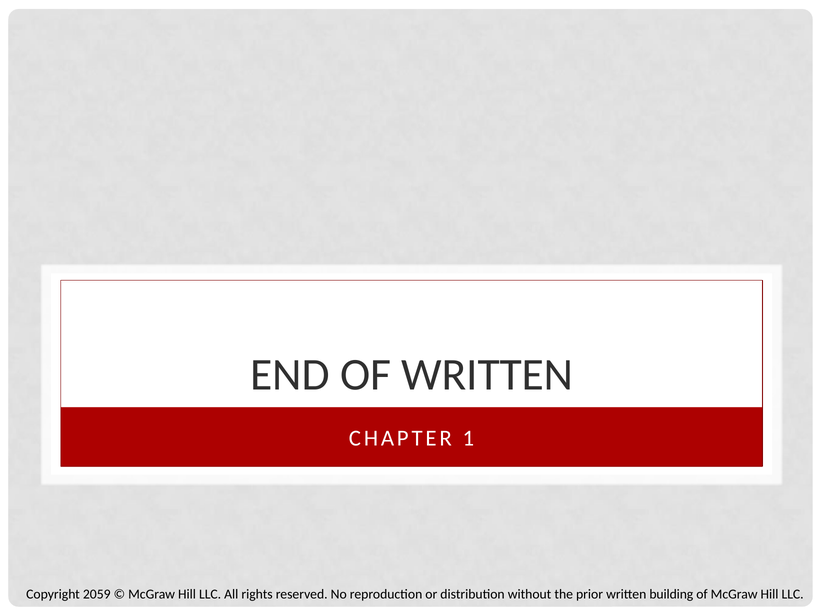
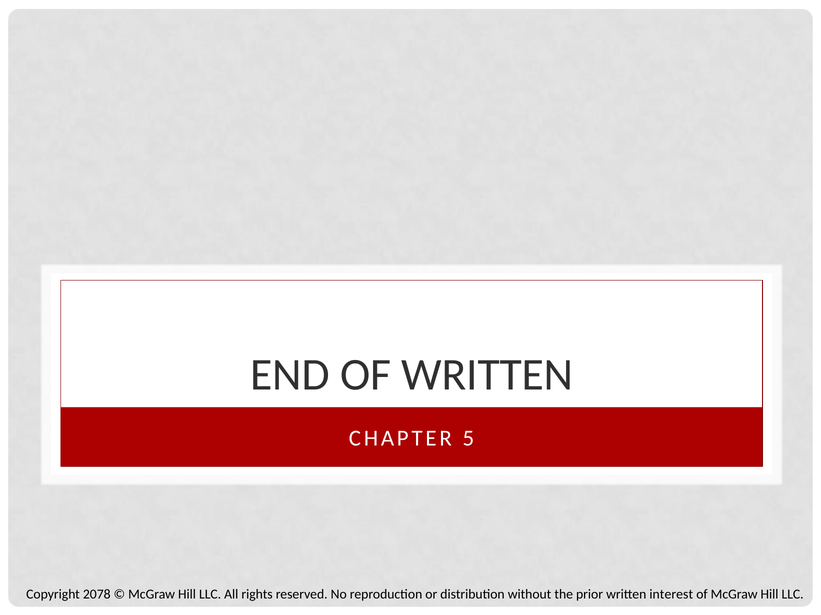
1: 1 -> 5 (468, 439)
2059: 2059 -> 2078 (97, 595)
building: building -> interest (671, 595)
